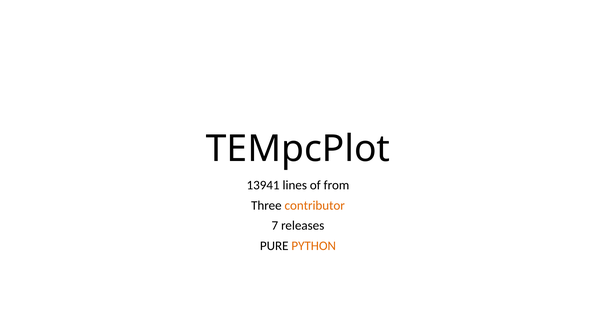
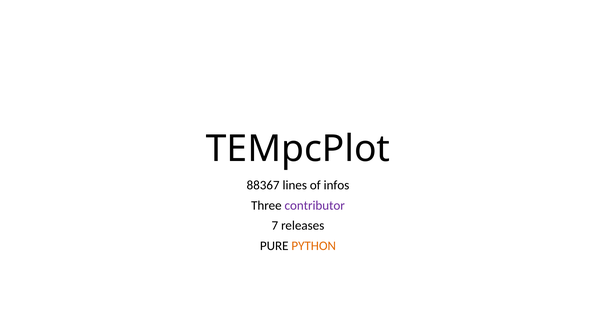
13941: 13941 -> 88367 (263, 185)
from: from -> infos (336, 185)
contributor colour: orange -> purple (315, 206)
